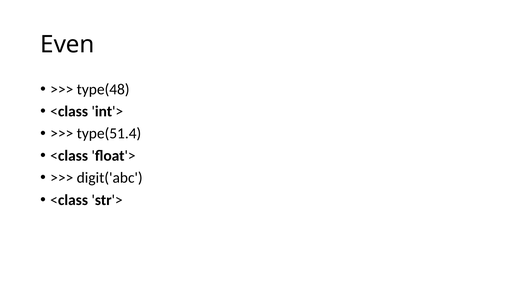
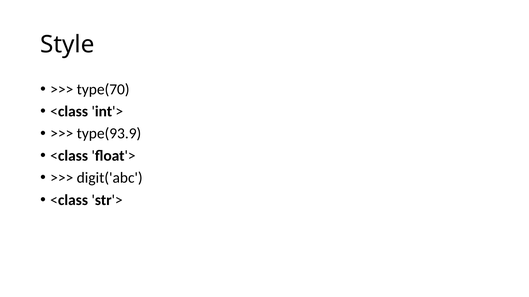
Even: Even -> Style (67, 44)
type(48: type(48 -> type(70 (103, 89)
type(51.4: type(51.4 -> type(93.9 (109, 134)
